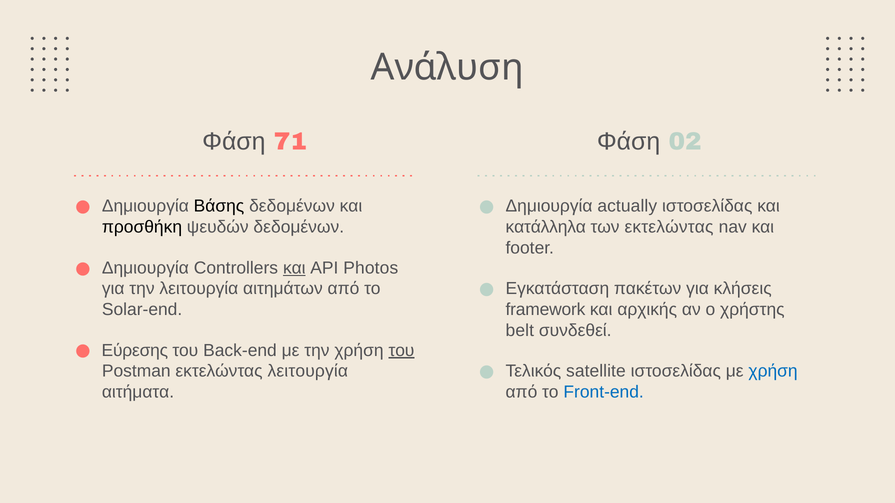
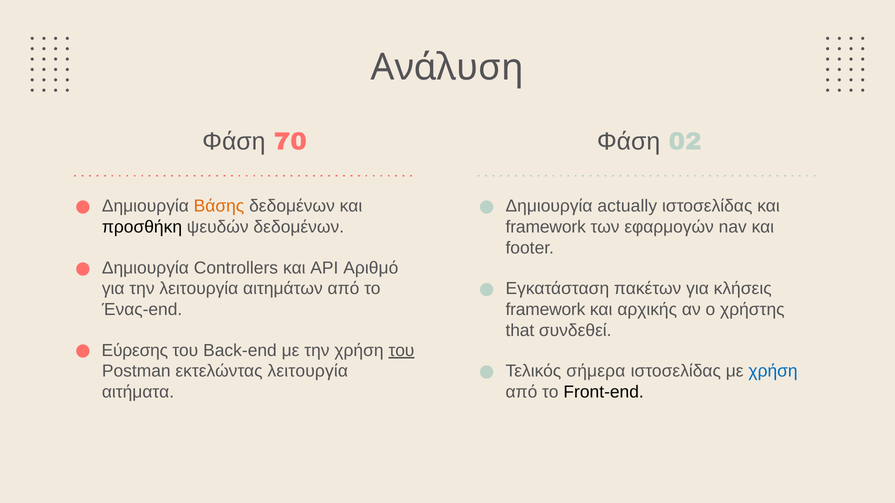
71: 71 -> 70 (290, 142)
Βάσης colour: black -> orange (219, 206)
κατάλληλα: κατάλληλα -> framework (546, 227)
των εκτελώντας: εκτελώντας -> εφαρμογών (669, 227)
και underline: present -> none (294, 268)
Photos: Photos -> Αριθμό (371, 268)
Solar-end: Solar-end -> Ένας-end (142, 310)
belt: belt -> that (520, 331)
satellite: satellite -> σήμερα (596, 371)
Front-end colour: blue -> black (604, 392)
